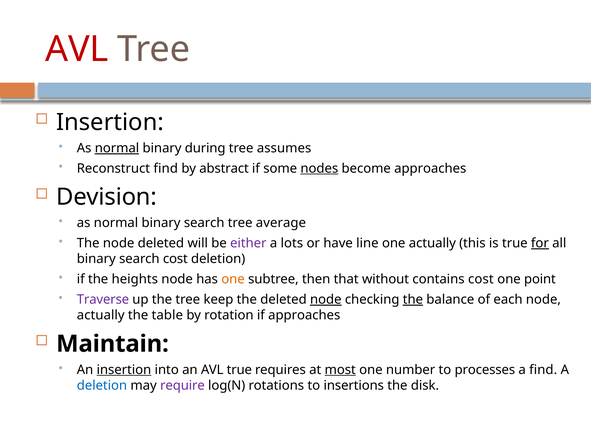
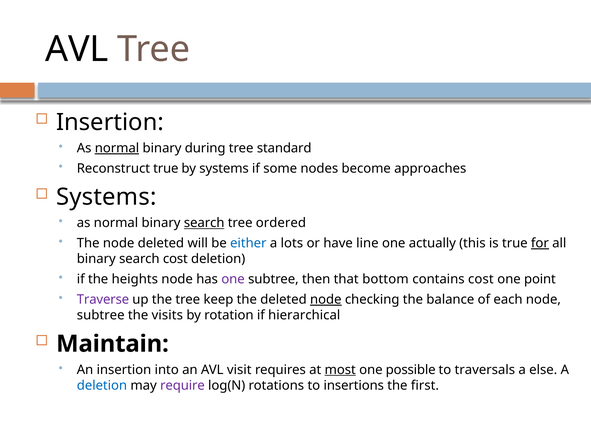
AVL colour: red -> black (77, 49)
assumes: assumes -> standard (284, 148)
Reconstruct find: find -> true (166, 169)
by abstract: abstract -> systems (224, 169)
nodes underline: present -> none (319, 169)
Devision: Devision -> Systems (106, 197)
search underline: none -> present (204, 223)
average: average -> ordered (281, 223)
either colour: purple -> blue (248, 243)
one colour: orange -> purple (233, 279)
without: without -> bottom (385, 279)
the underline: present -> none (413, 300)
actually: actually -> subtree (101, 315)
table: table -> visits (167, 315)
if approaches: approaches -> hierarchical (304, 315)
insertion underline: present -> none (124, 370)
AVL true: true -> visit (239, 370)
number: number -> possible (411, 370)
processes: processes -> traversals (485, 370)
a find: find -> else (543, 370)
disk: disk -> first (425, 386)
